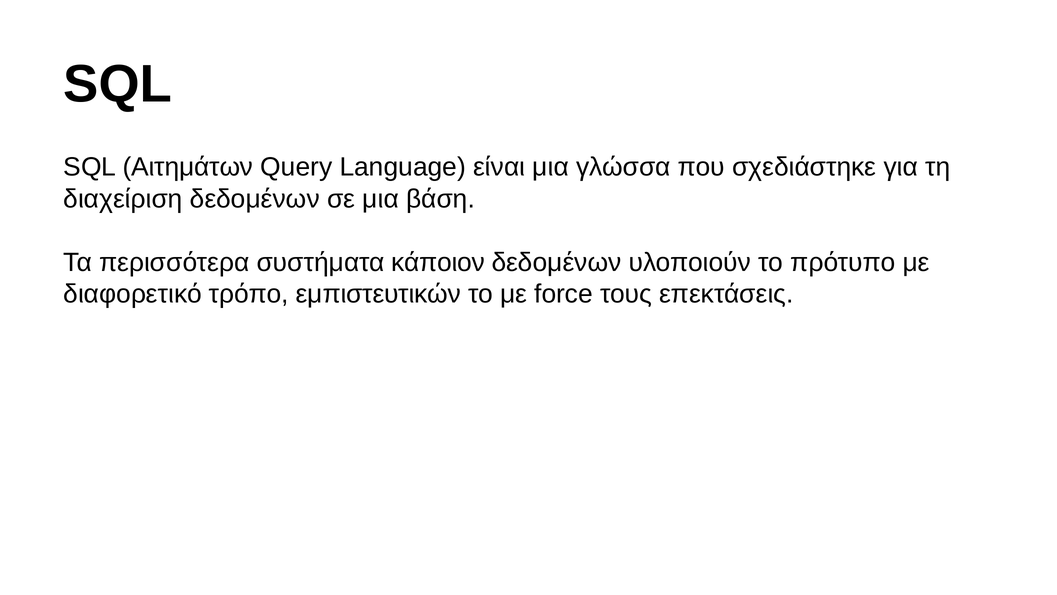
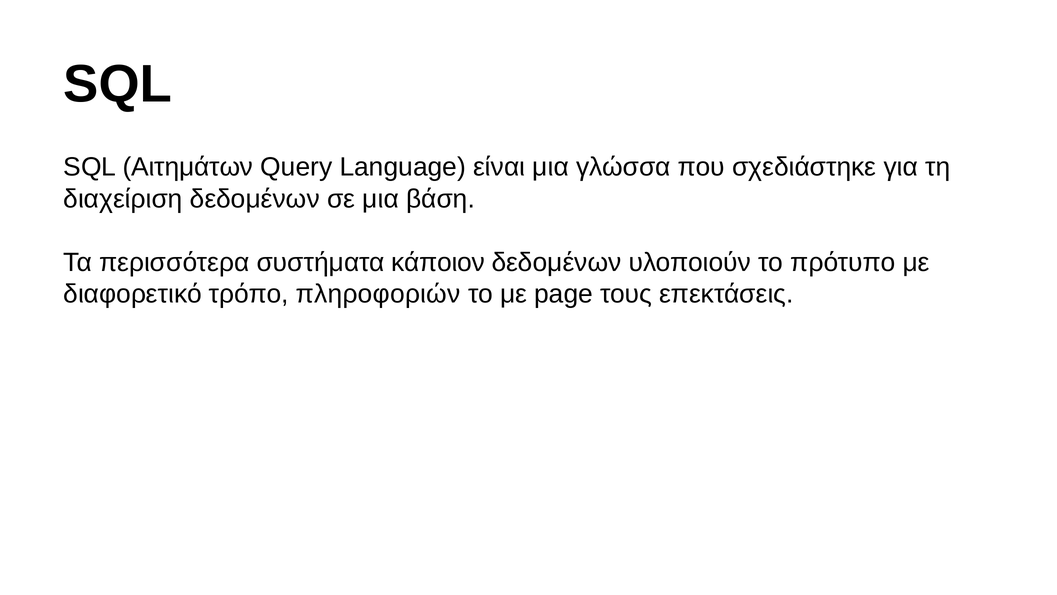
εμπιστευτικών: εμπιστευτικών -> πληροφοριών (378, 294)
force: force -> page (564, 294)
